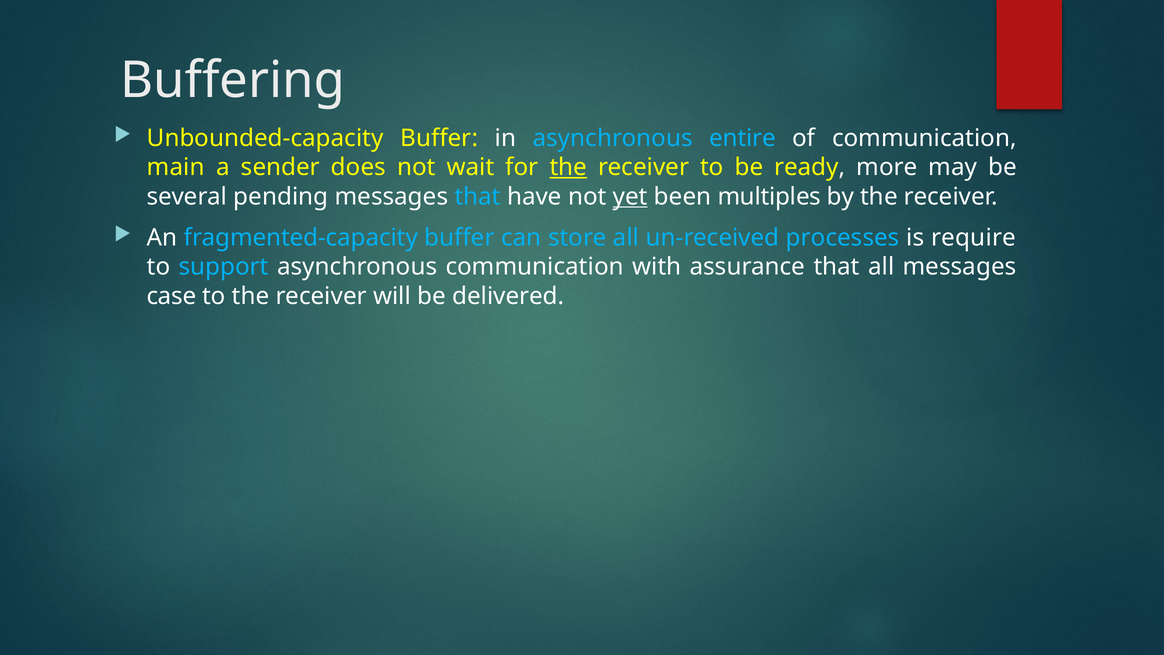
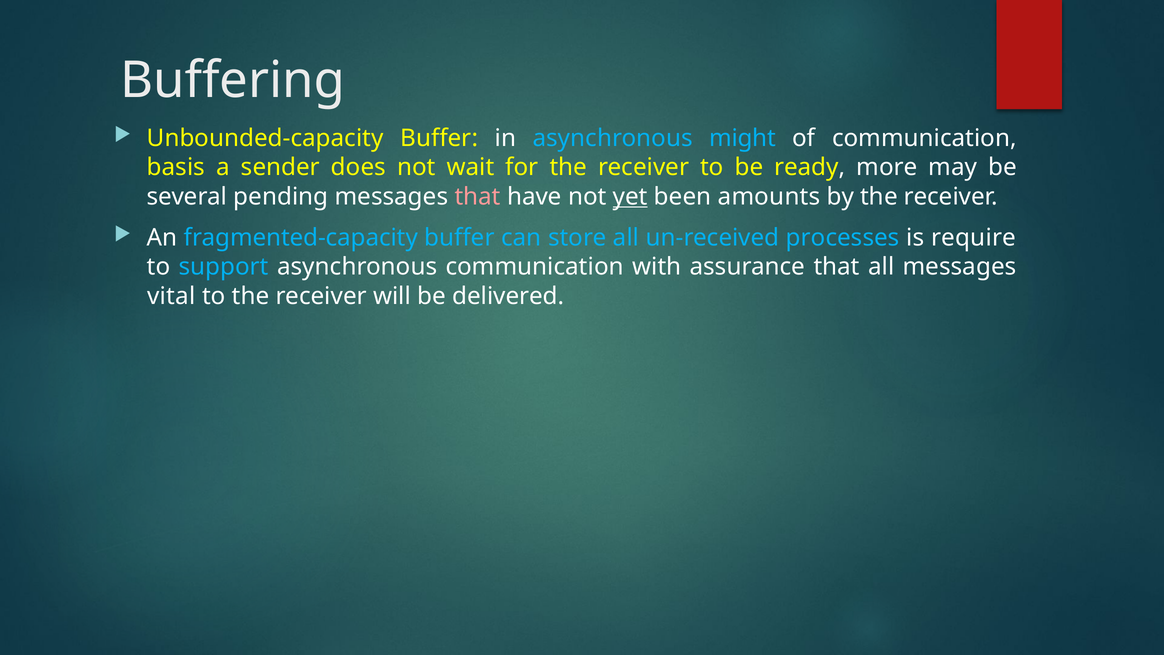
entire: entire -> might (743, 138)
main: main -> basis (176, 167)
the underline: present -> none (568, 167)
that colour: light blue -> pink (478, 196)
multiples: multiples -> amounts (769, 196)
case: case -> vital (171, 296)
